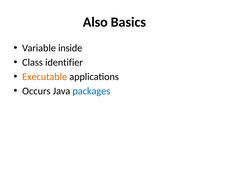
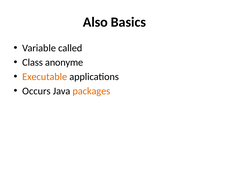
inside: inside -> called (70, 48)
identifier: identifier -> anonyme (64, 62)
packages colour: blue -> orange (91, 91)
